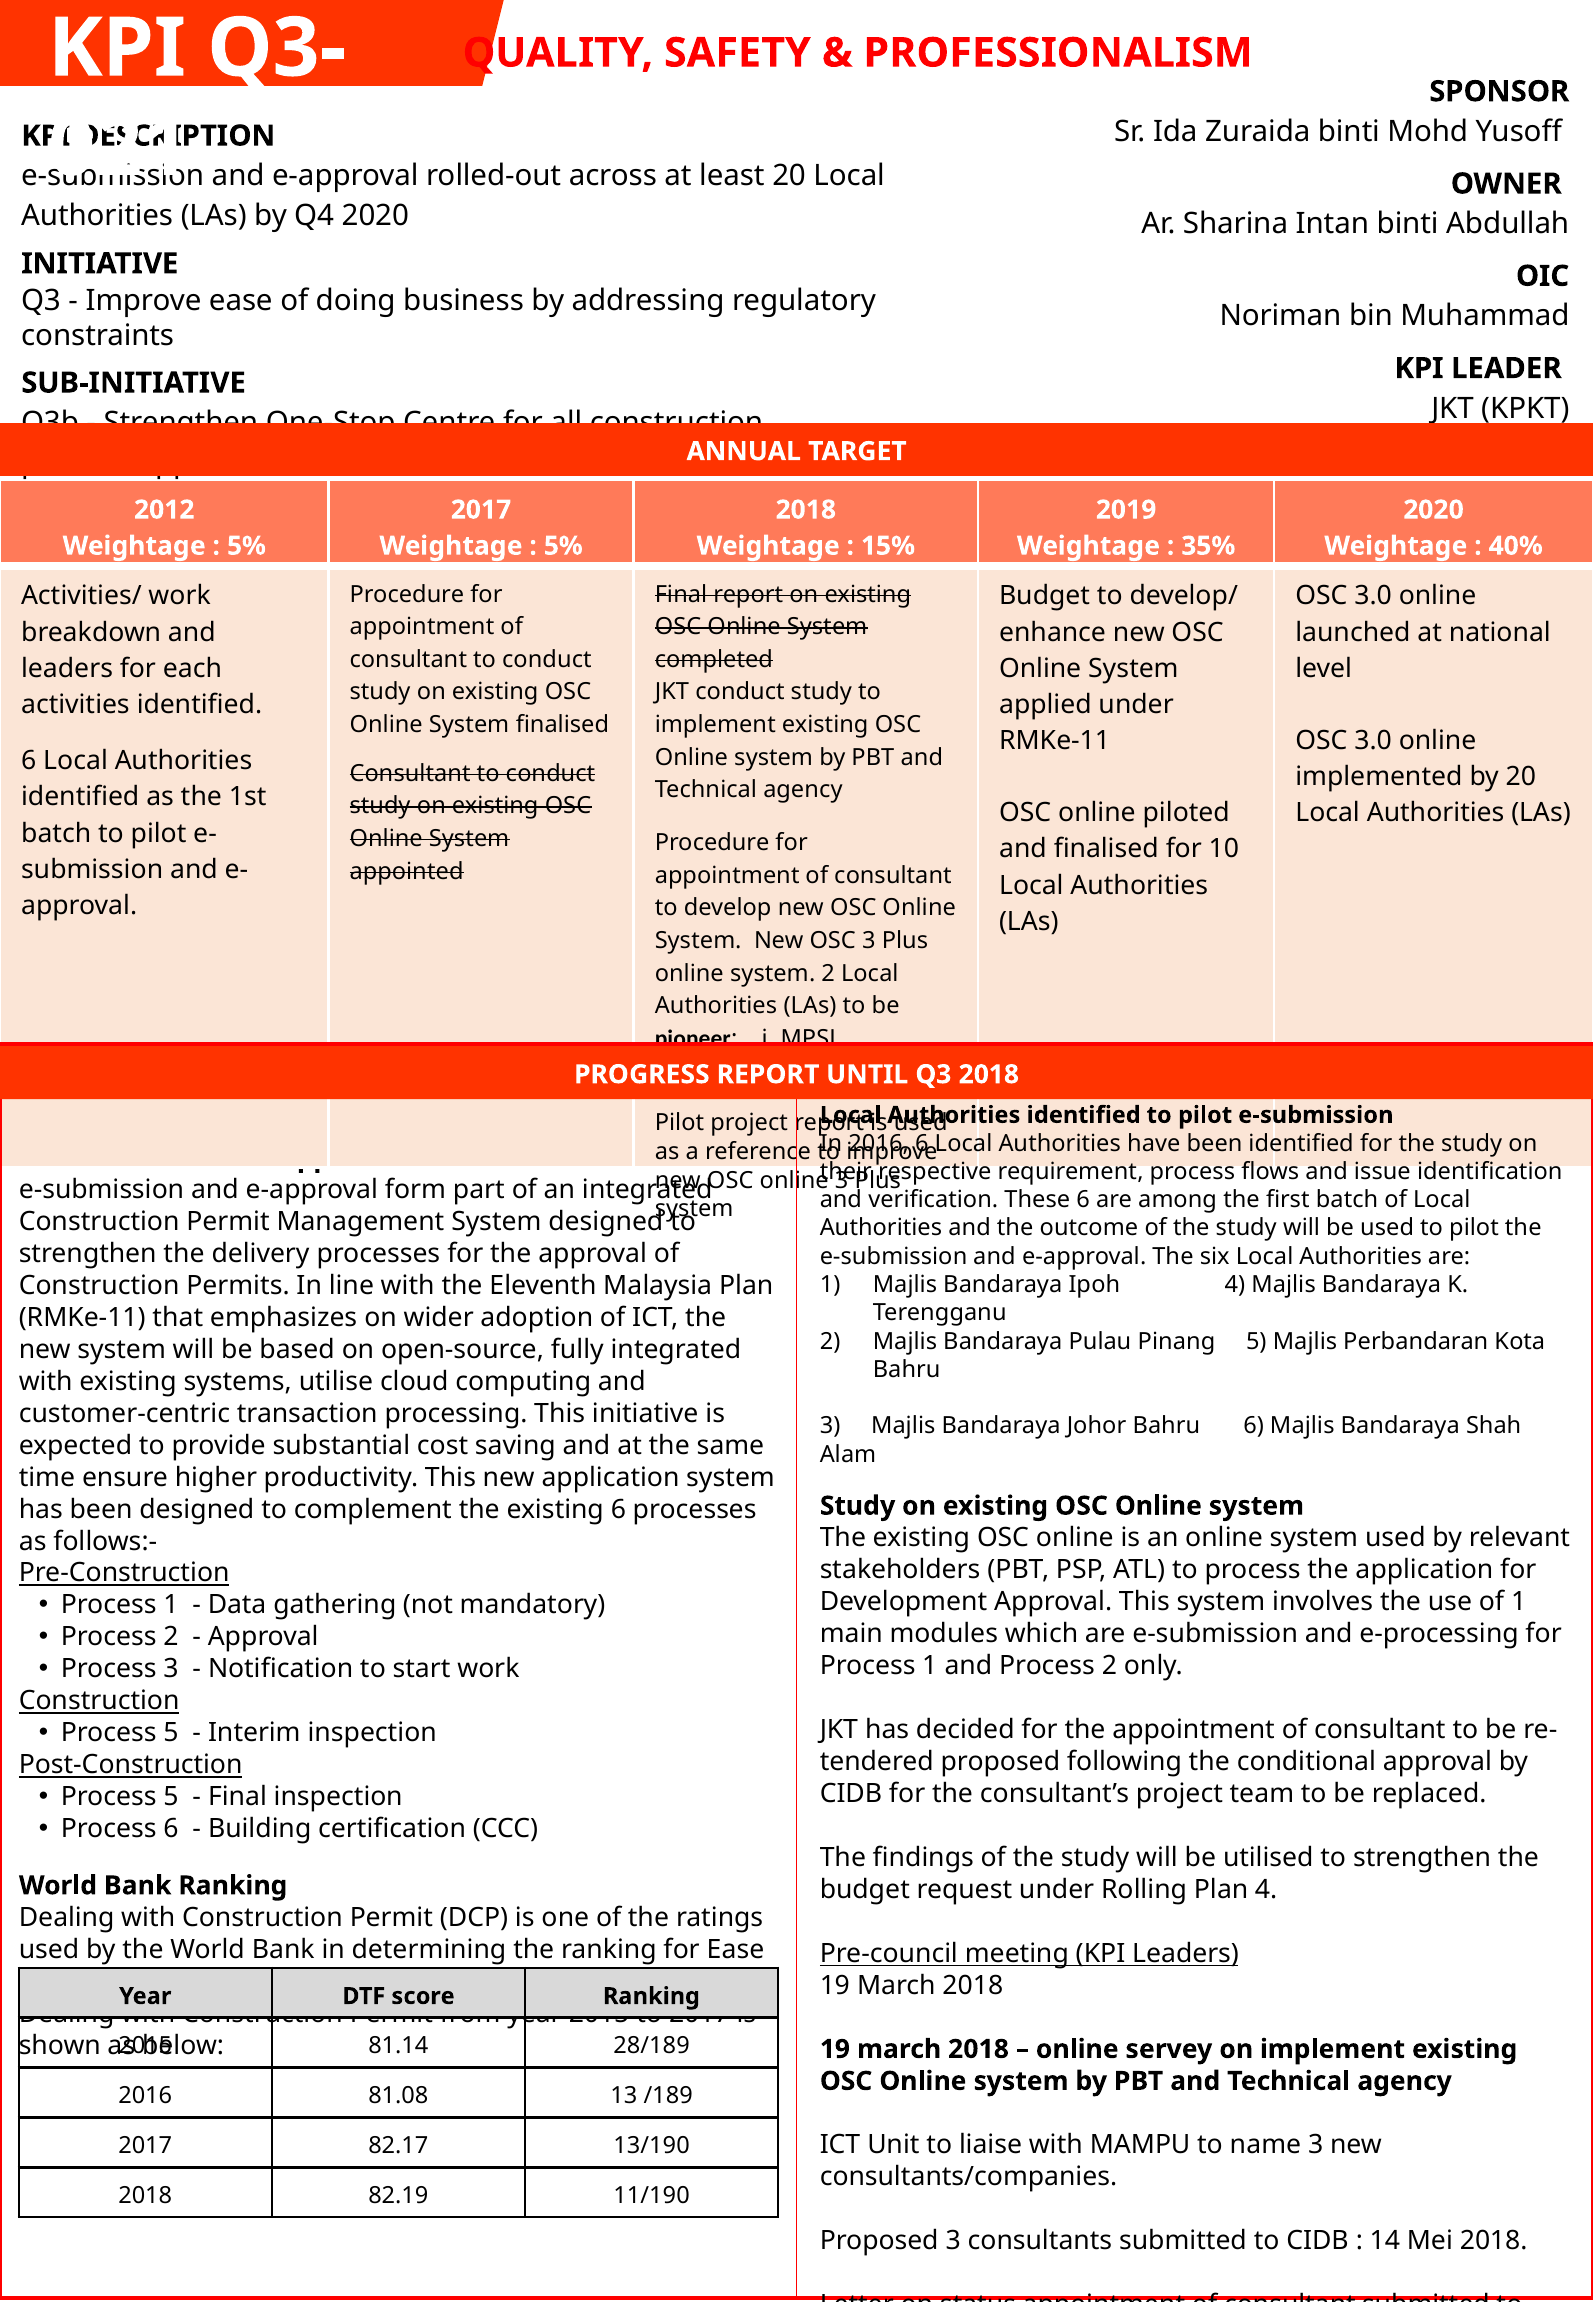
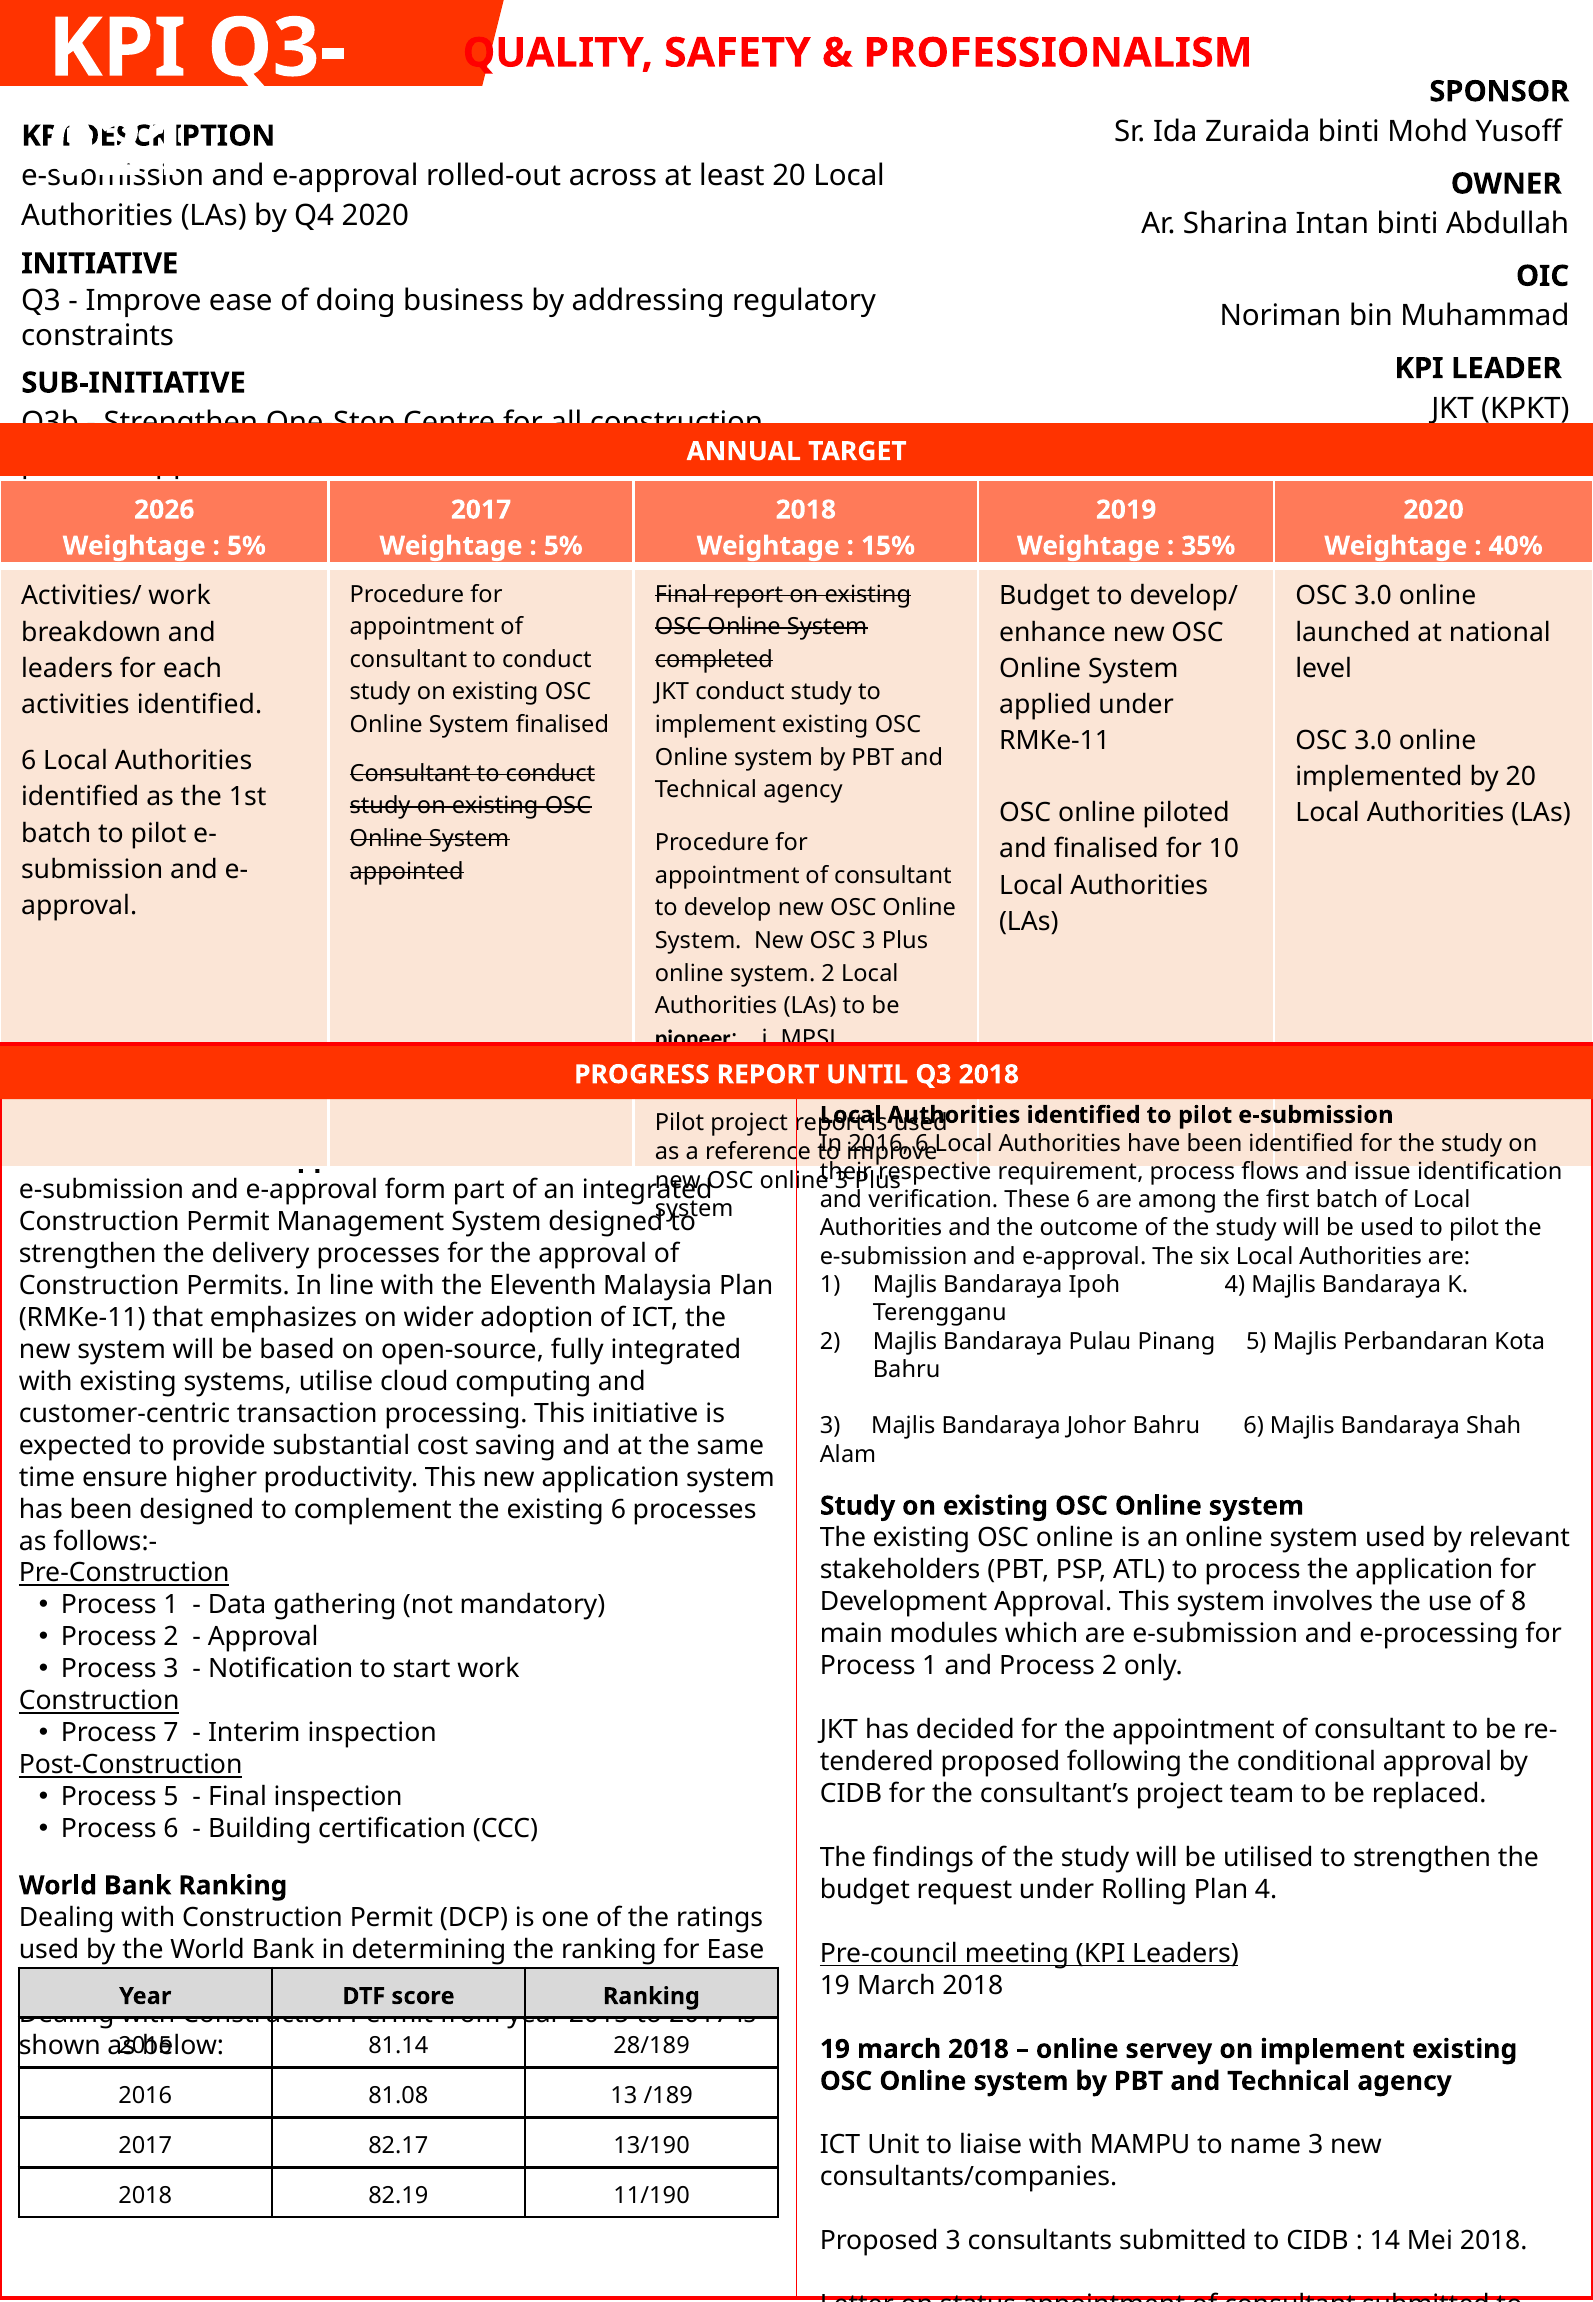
2012: 2012 -> 2026 (164, 510)
of 1: 1 -> 8 (1519, 1601)
5: 5 -> 7 (171, 1732)
